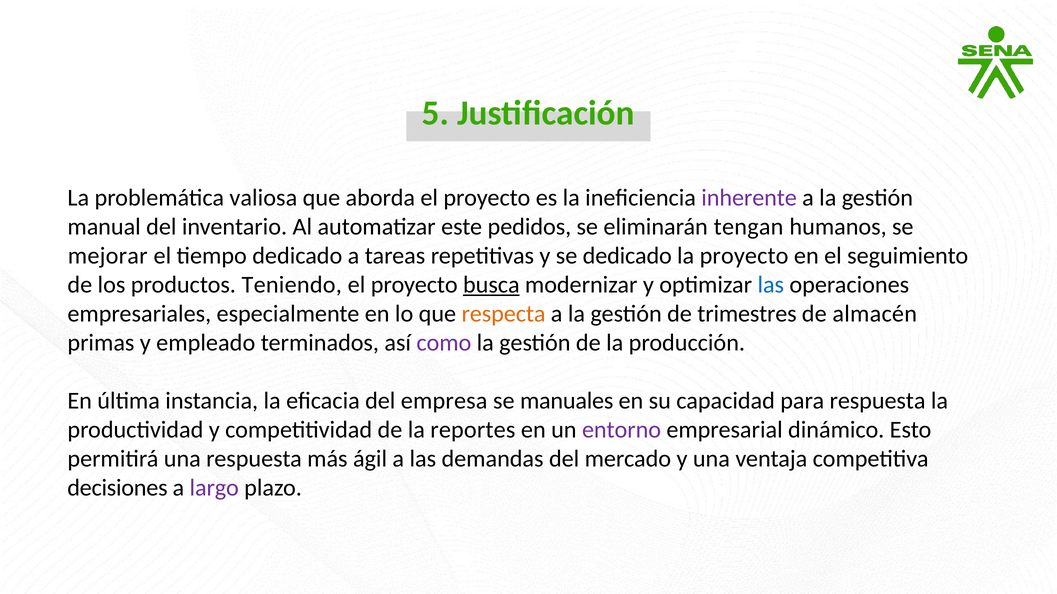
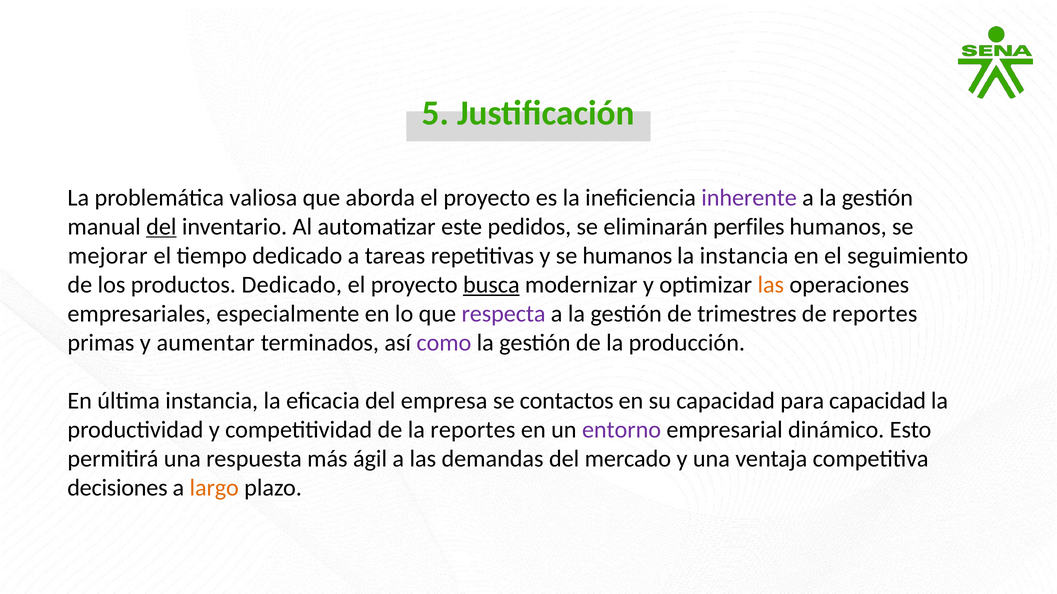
del underline: none -> present (161, 227)
tengan: tengan -> perfiles (749, 227)
se dedicado: dedicado -> humanos (627, 256)
la proyecto: proyecto -> instancia (744, 256)
productos Teniendo: Teniendo -> Dedicado (292, 285)
las colour: blue -> orange (771, 285)
respecta colour: orange -> purple (504, 314)
de almacén: almacén -> reportes (875, 314)
empleado: empleado -> aumentar (206, 343)
manuales: manuales -> contactos (567, 401)
para respuesta: respuesta -> capacidad (878, 401)
largo colour: purple -> orange (214, 488)
